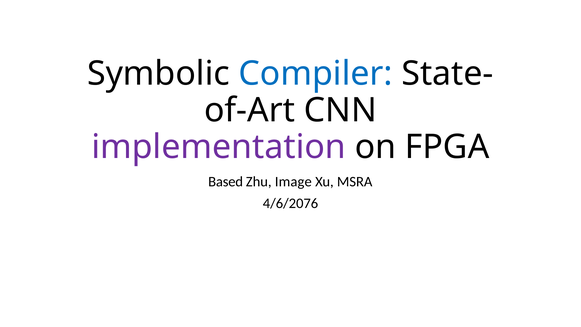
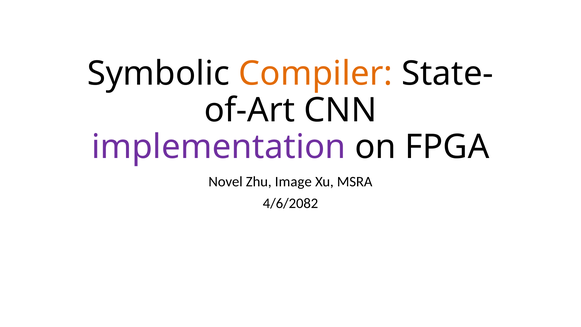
Compiler colour: blue -> orange (316, 74)
Based: Based -> Novel (226, 182)
4/6/2076: 4/6/2076 -> 4/6/2082 (290, 203)
